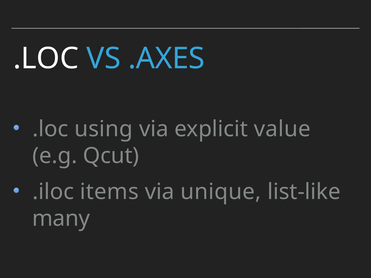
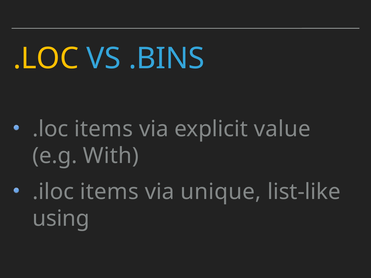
.LOC colour: white -> yellow (46, 58)
.AXES: .AXES -> .BINS (167, 58)
.loc using: using -> items (104, 129)
Qcut: Qcut -> With (111, 156)
many: many -> using (61, 219)
